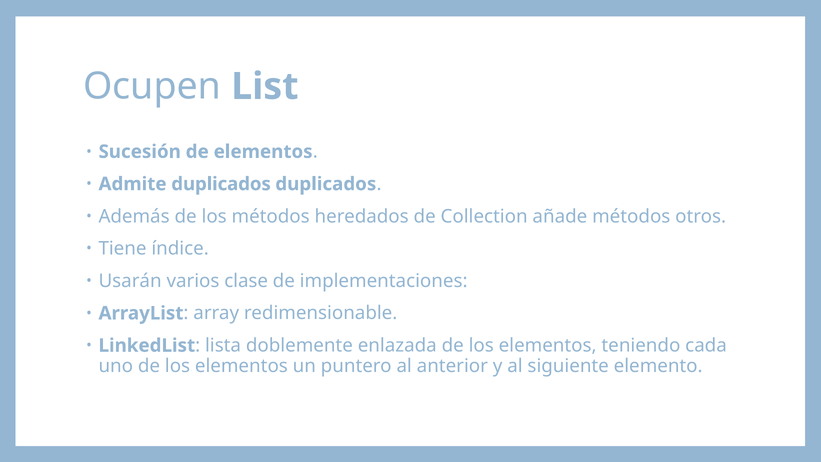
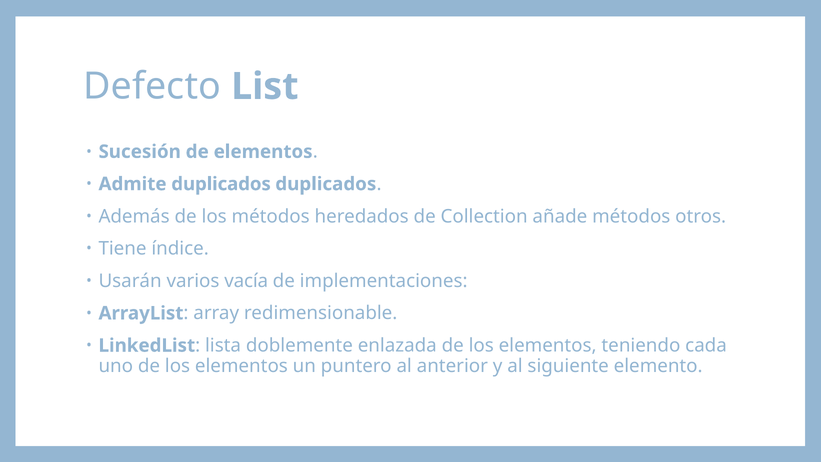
Ocupen: Ocupen -> Defecto (152, 86)
clase: clase -> vacía (246, 281)
